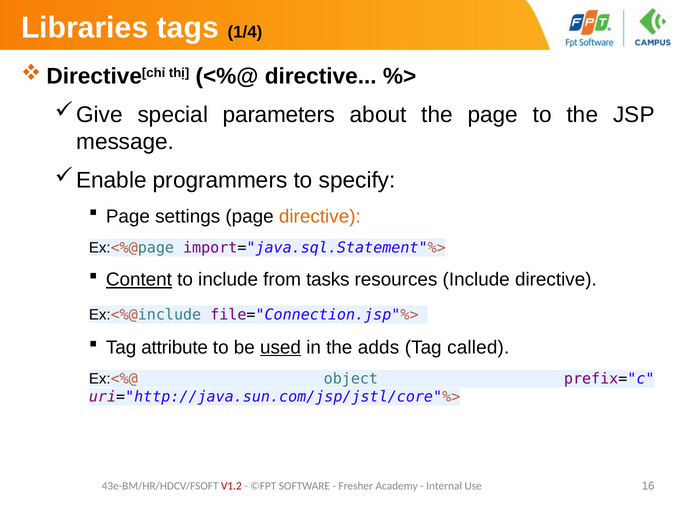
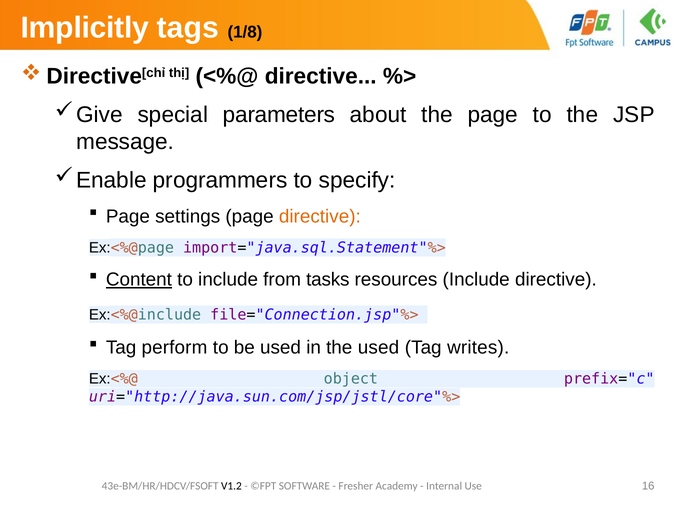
Libraries: Libraries -> Implicitly (85, 28)
1/4: 1/4 -> 1/8 (245, 32)
attribute: attribute -> perform (174, 348)
used underline: present -> none (280, 348)
the adds: adds -> used (378, 348)
called: called -> writes (478, 348)
V1.2 colour: red -> black (231, 486)
